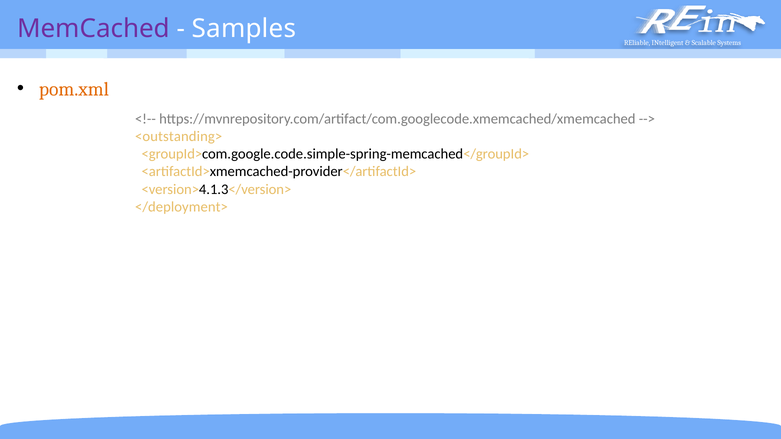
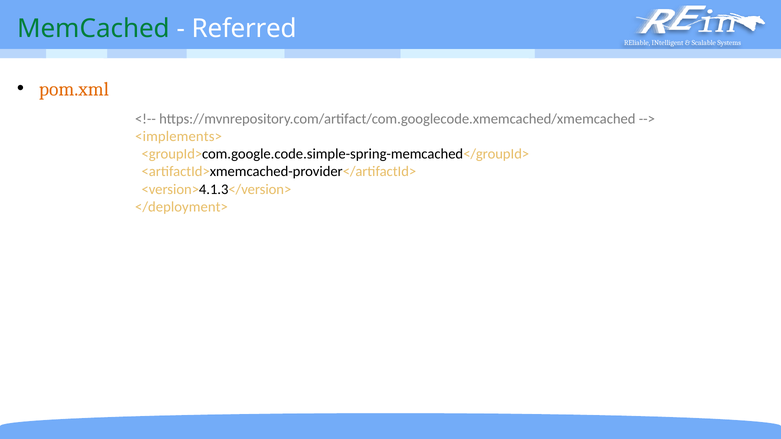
MemCached colour: purple -> green (93, 29)
Samples: Samples -> Referred (244, 29)
<outstanding>: <outstanding> -> <implements> (179, 137)
